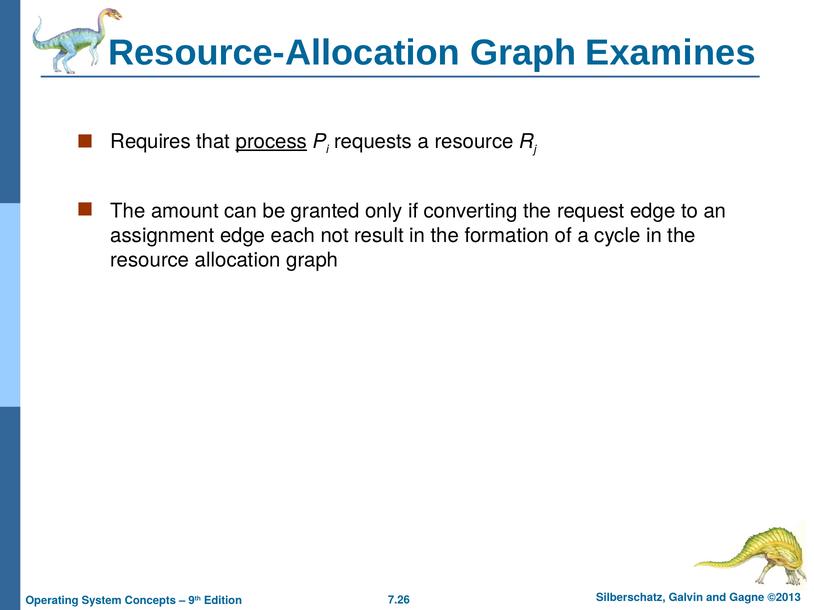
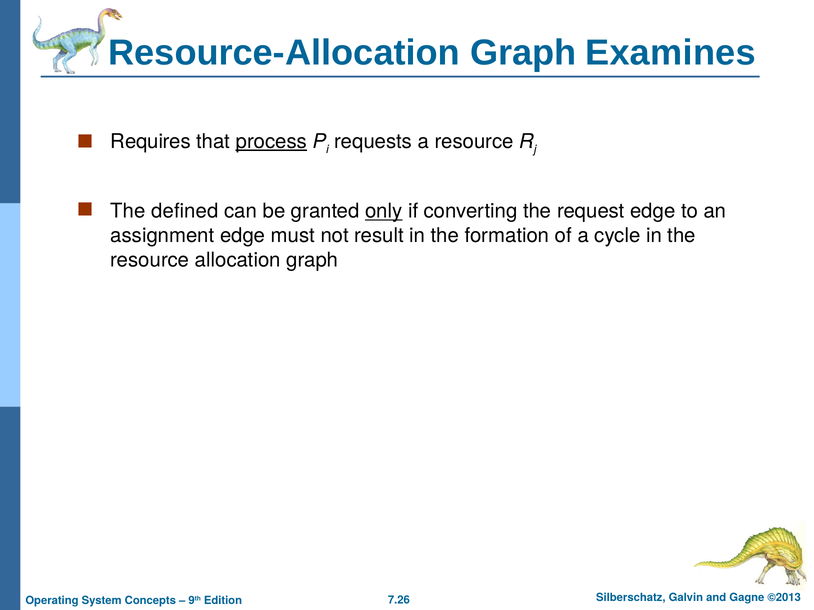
amount: amount -> defined (185, 211)
only underline: none -> present (384, 211)
each: each -> must (293, 236)
